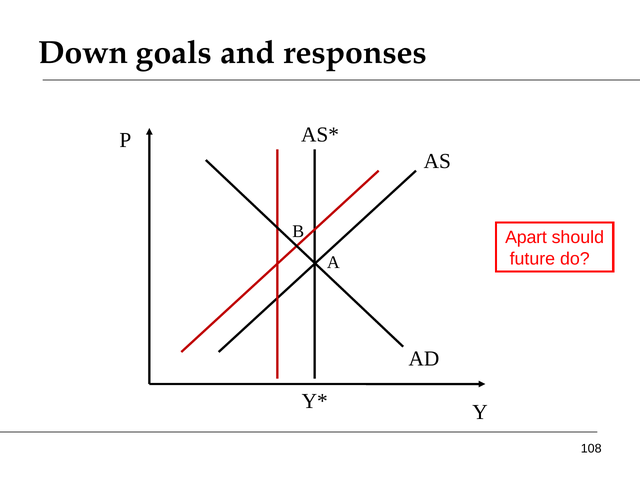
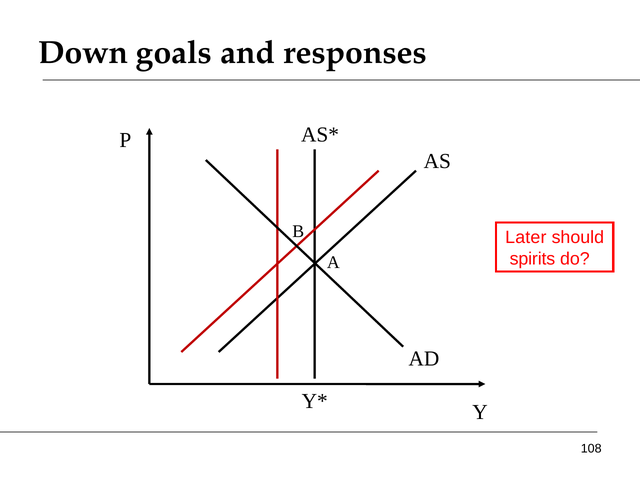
Apart: Apart -> Later (526, 238)
future: future -> spirits (532, 259)
